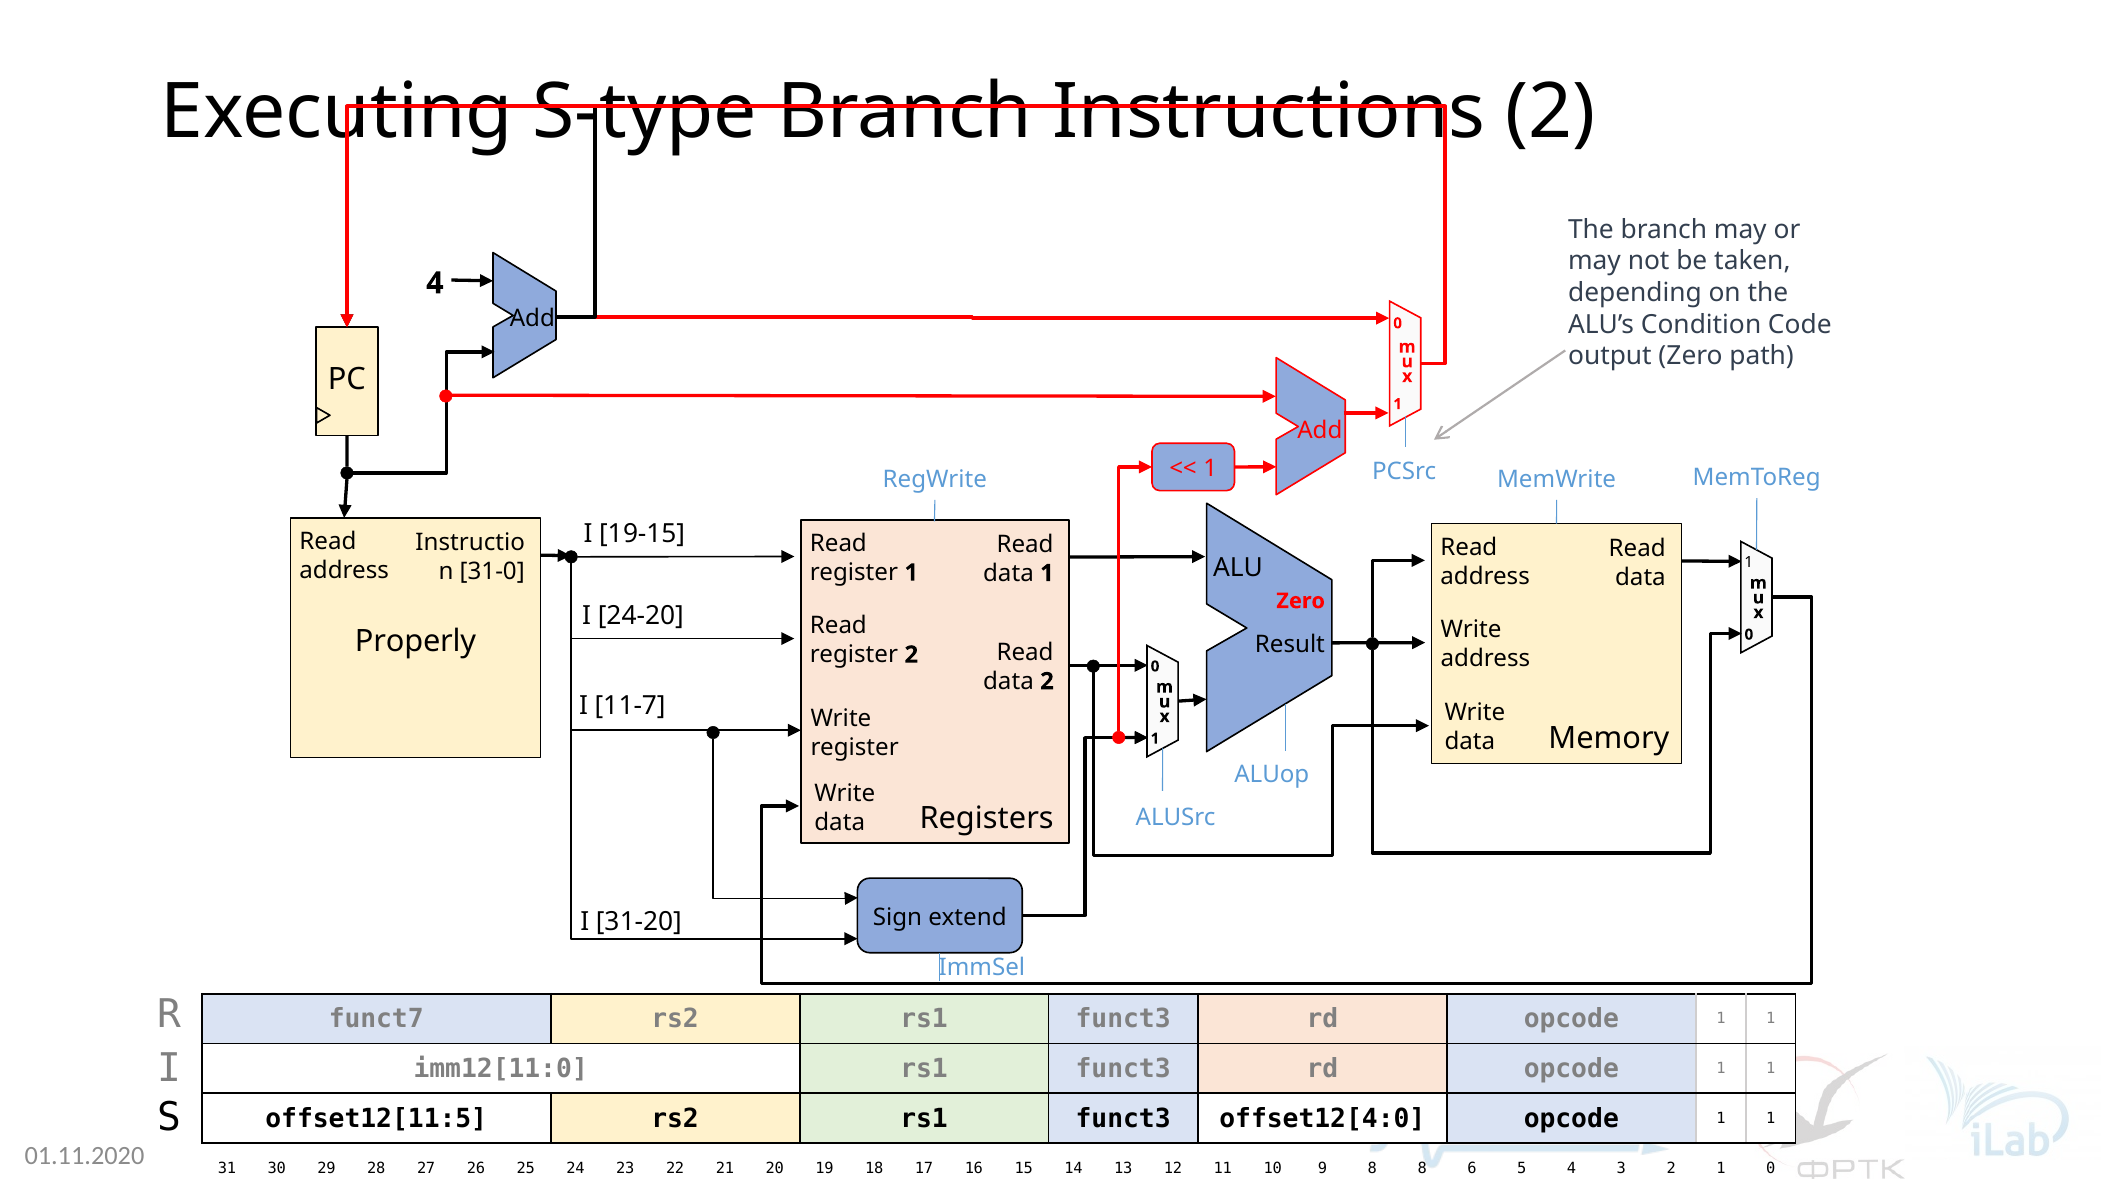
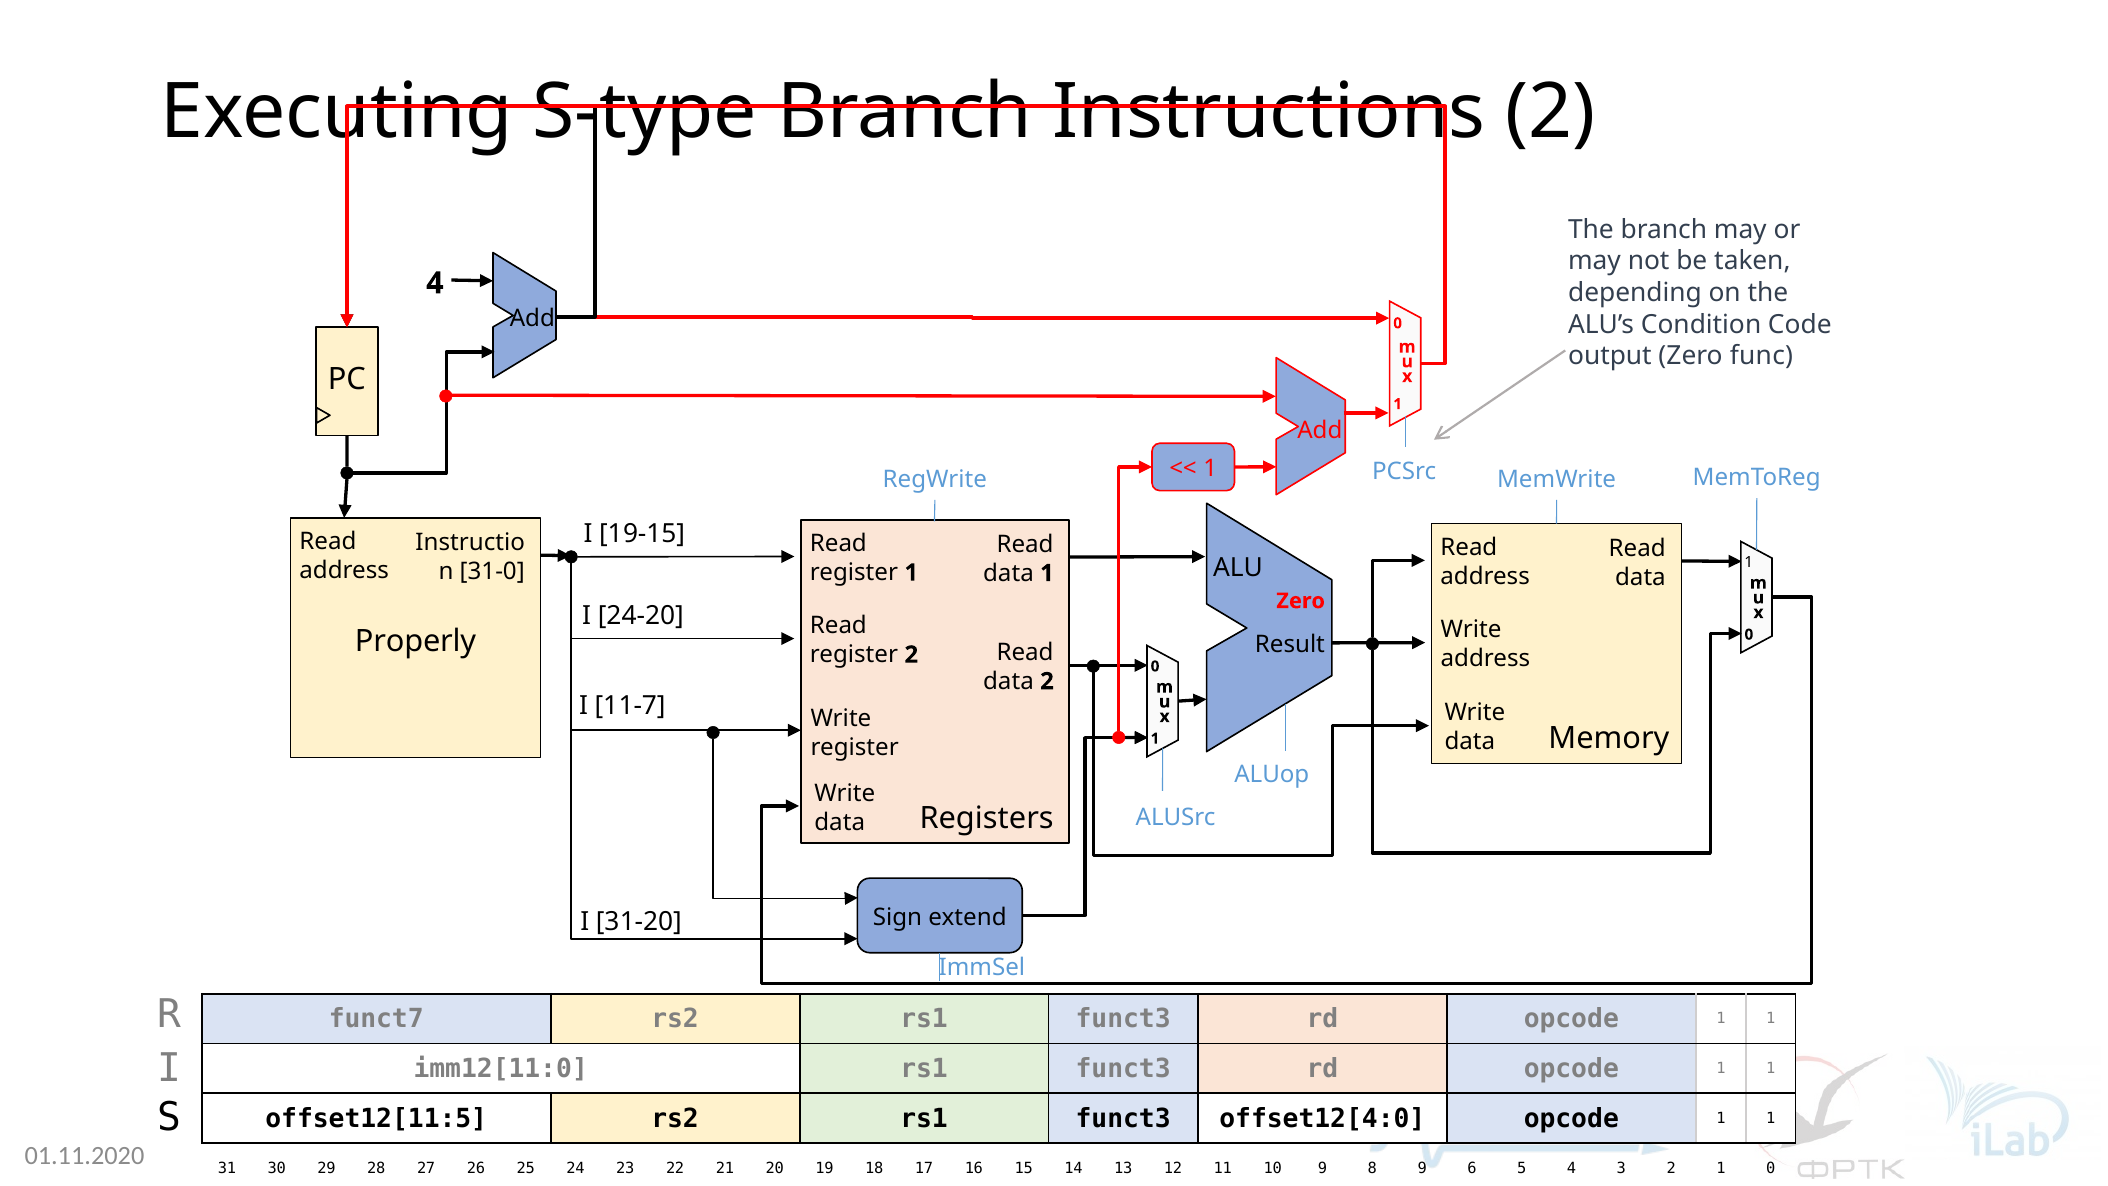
path: path -> func (1761, 356)
8 8: 8 -> 9 (1422, 1168)
